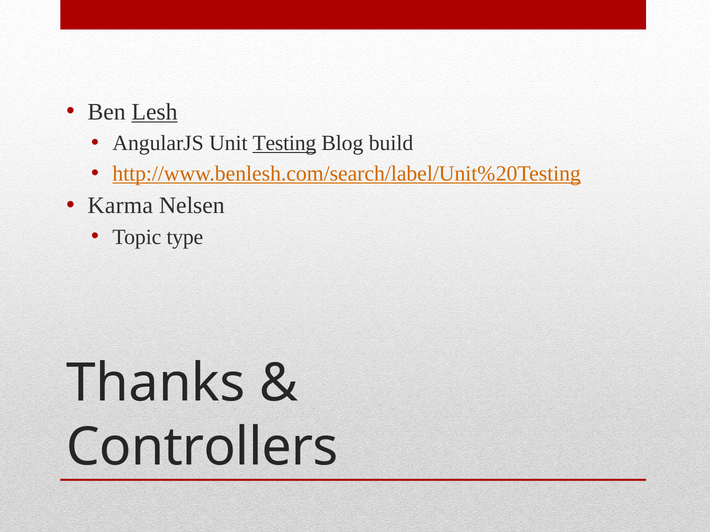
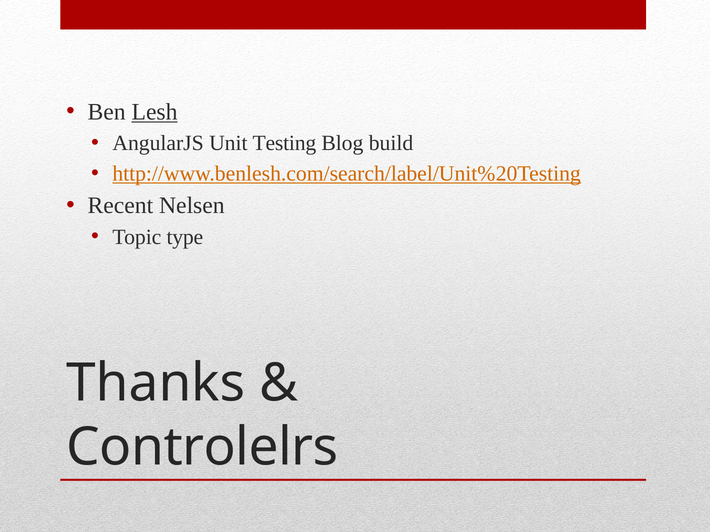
Testing underline: present -> none (284, 143)
Karma: Karma -> Recent (120, 206)
Controllers: Controllers -> Controlelrs (202, 447)
